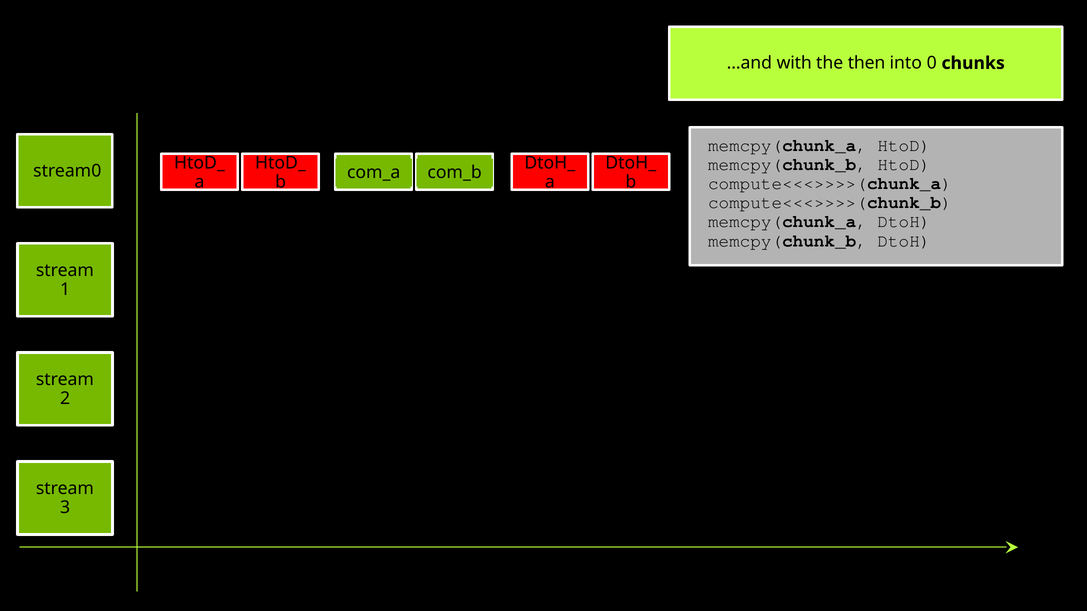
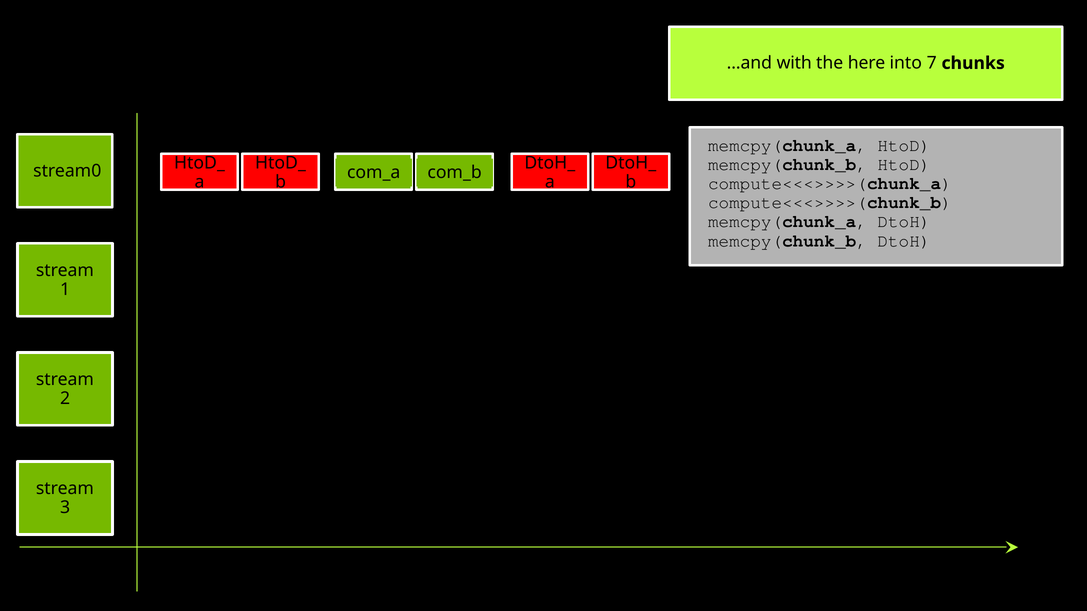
then: then -> here (867, 63)
0: 0 -> 7 (932, 63)
